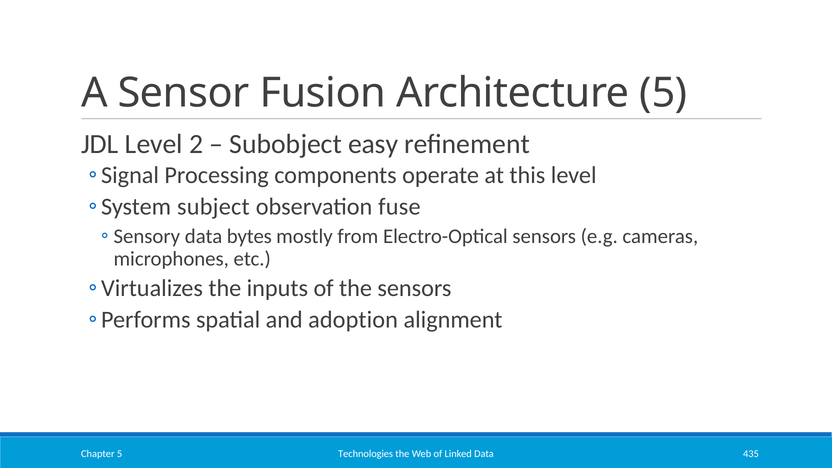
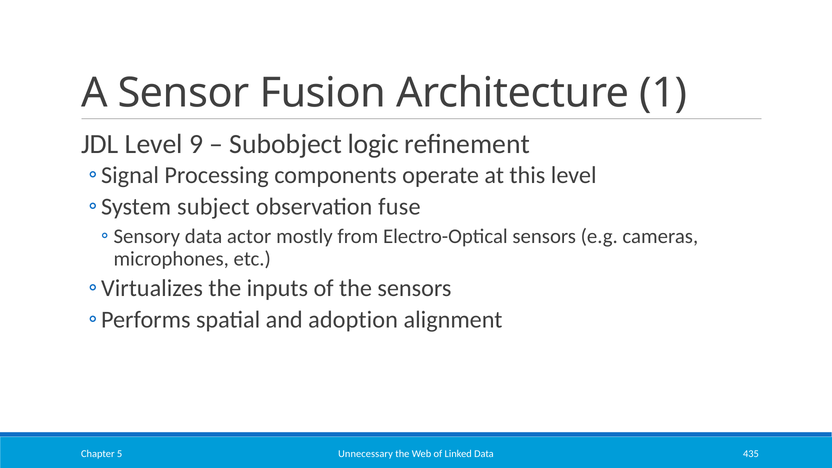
Architecture 5: 5 -> 1 (663, 93)
2: 2 -> 9 (196, 144)
easy: easy -> logic (373, 144)
bytes: bytes -> actor (249, 236)
Technologies: Technologies -> Unnecessary (366, 454)
